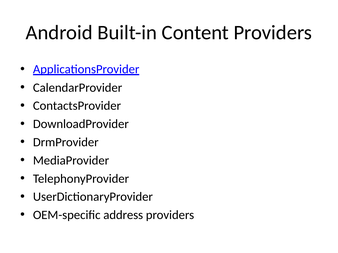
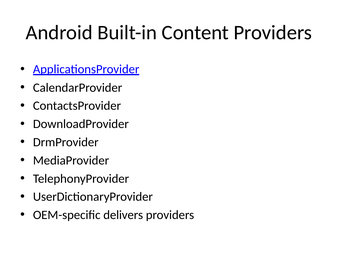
address: address -> delivers (123, 215)
